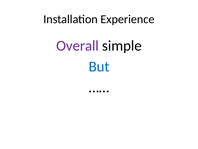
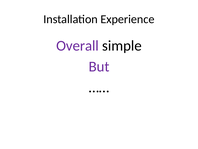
But colour: blue -> purple (99, 66)
